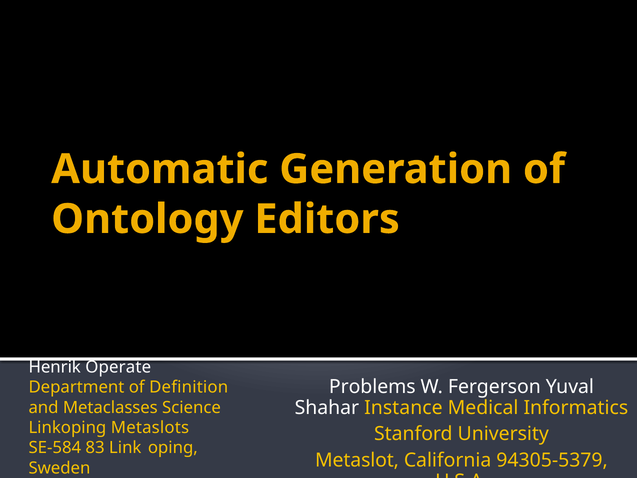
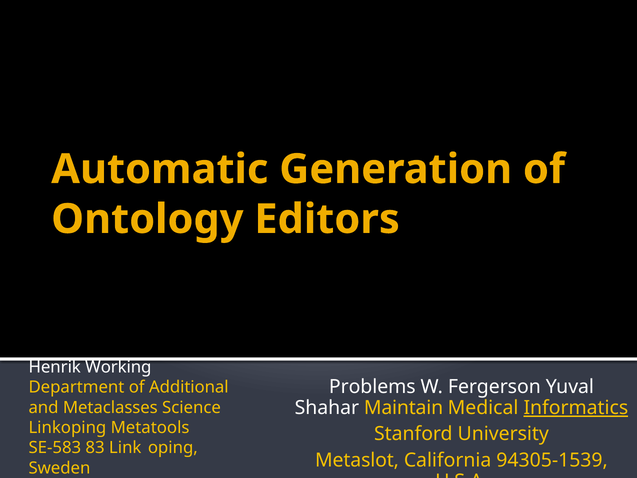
Operate: Operate -> Working (118, 367)
Definition: Definition -> Additional (189, 387)
Instance: Instance -> Maintain (404, 408)
Informatics underline: none -> present (576, 408)
Metaslots: Metaslots -> Metatools (150, 427)
SE-584: SE-584 -> SE-583 (55, 448)
94305-5379: 94305-5379 -> 94305-1539 (552, 460)
